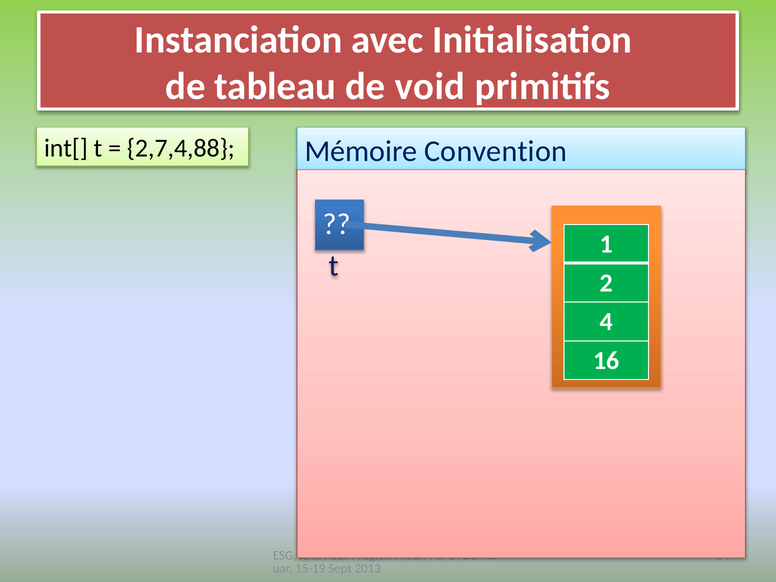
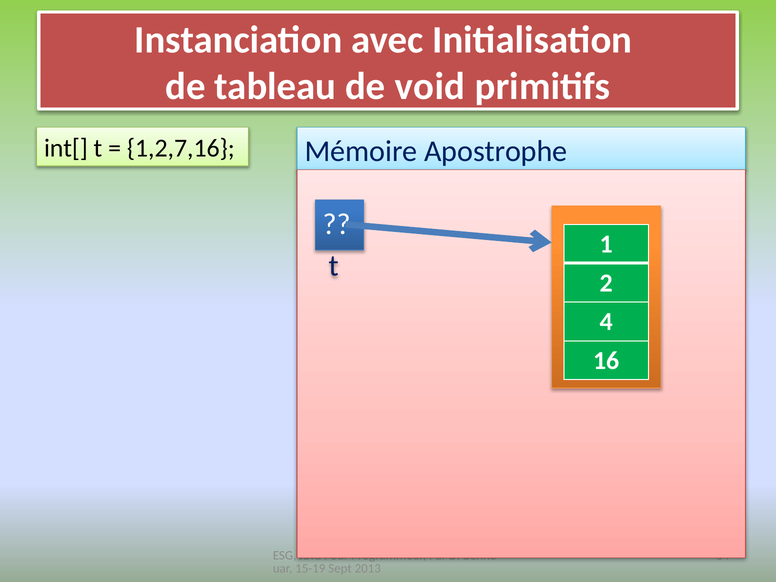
2,7,4,88: 2,7,4,88 -> 1,2,7,16 (181, 148)
Convention: Convention -> Apostrophe (496, 151)
